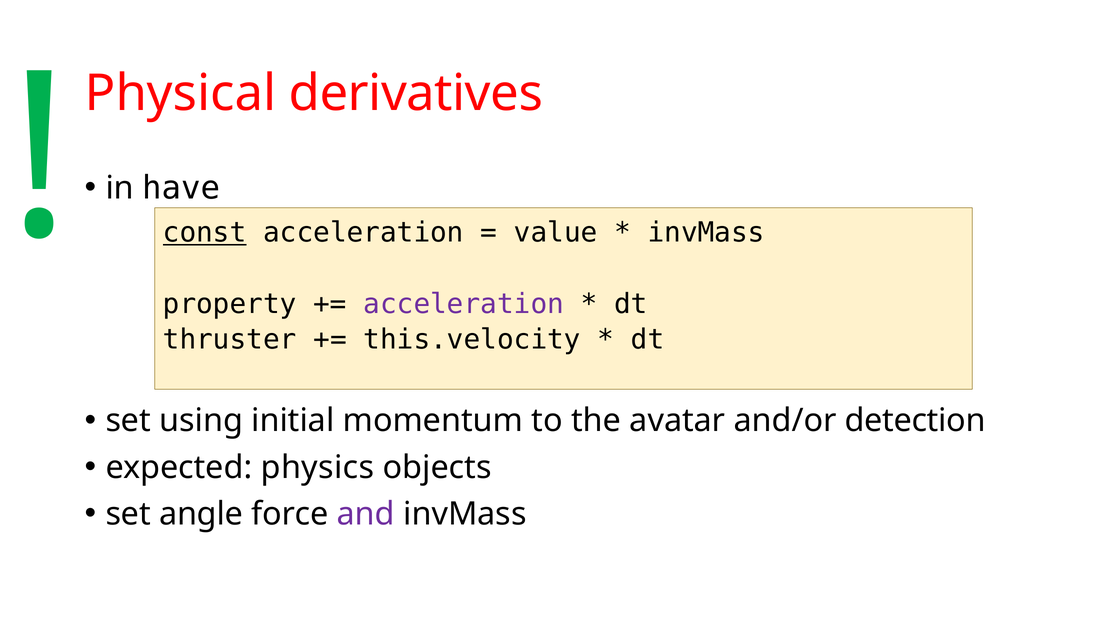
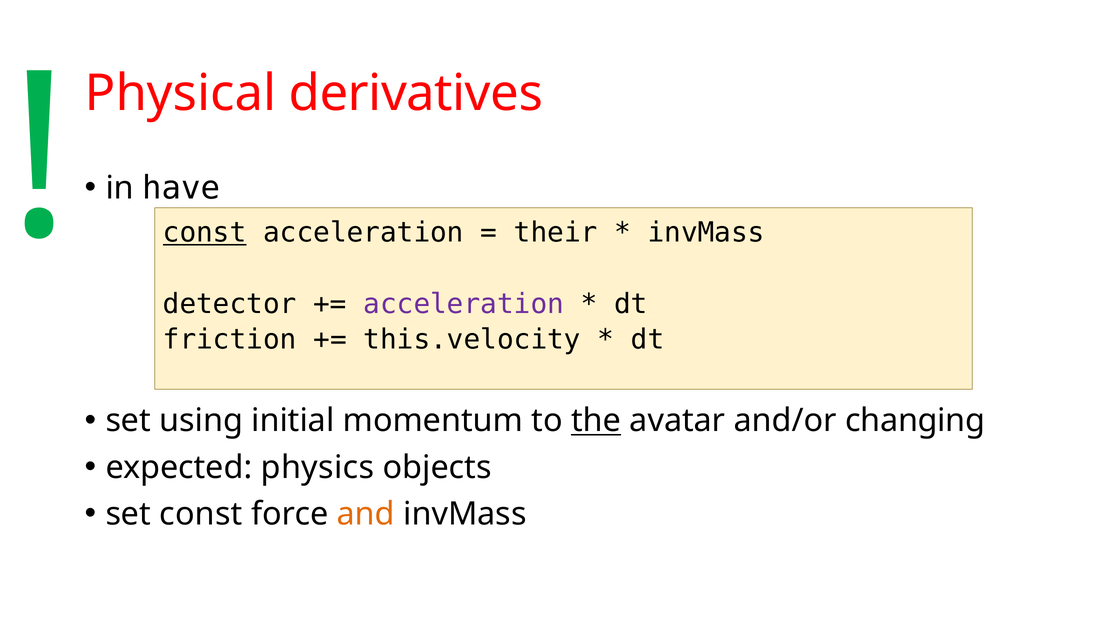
value: value -> their (556, 233)
property: property -> detector (230, 304)
thruster: thruster -> friction (230, 340)
the underline: none -> present (596, 421)
detection: detection -> changing (915, 421)
set angle: angle -> const (201, 514)
and colour: purple -> orange (366, 514)
